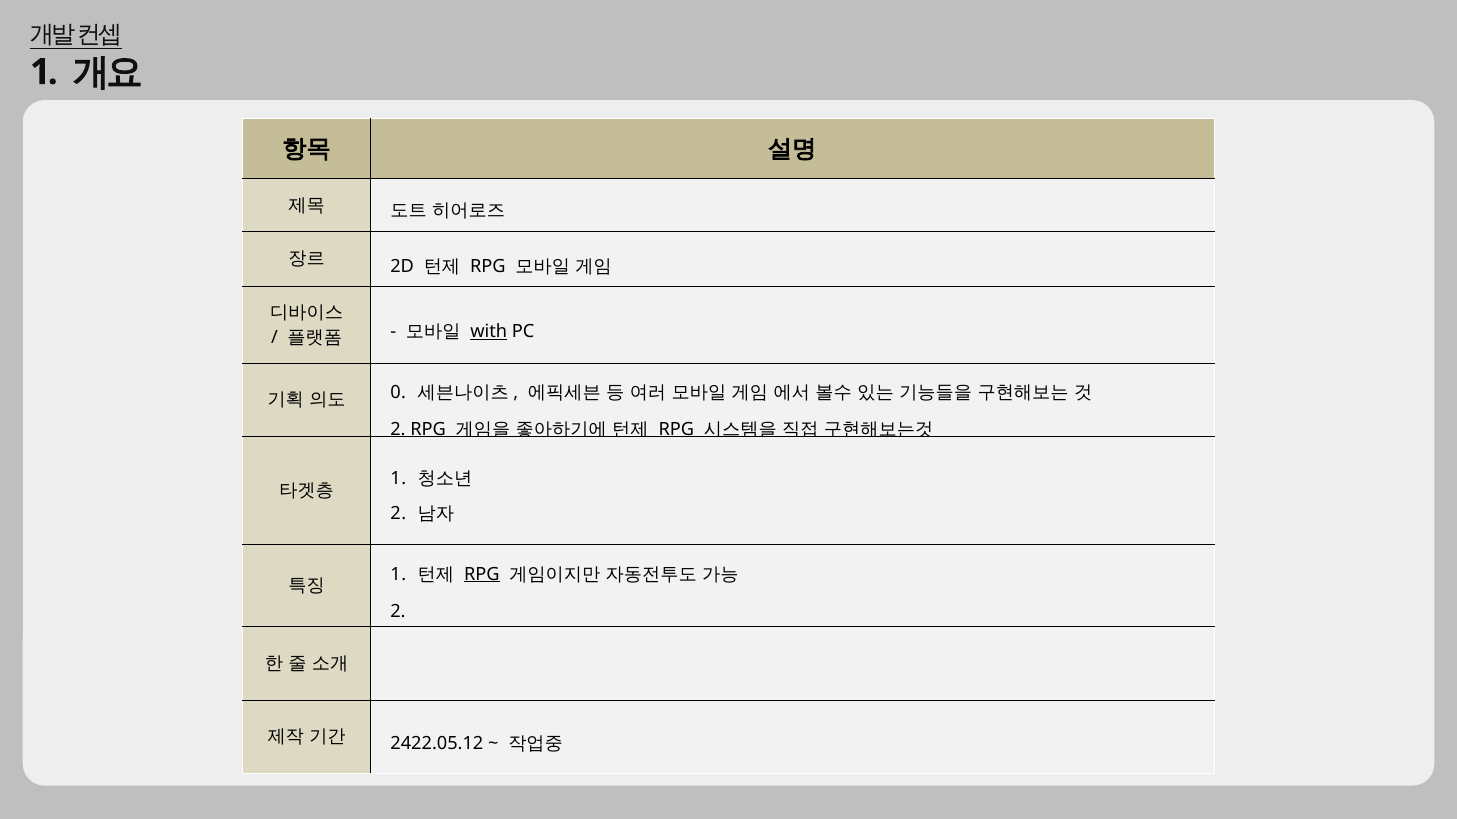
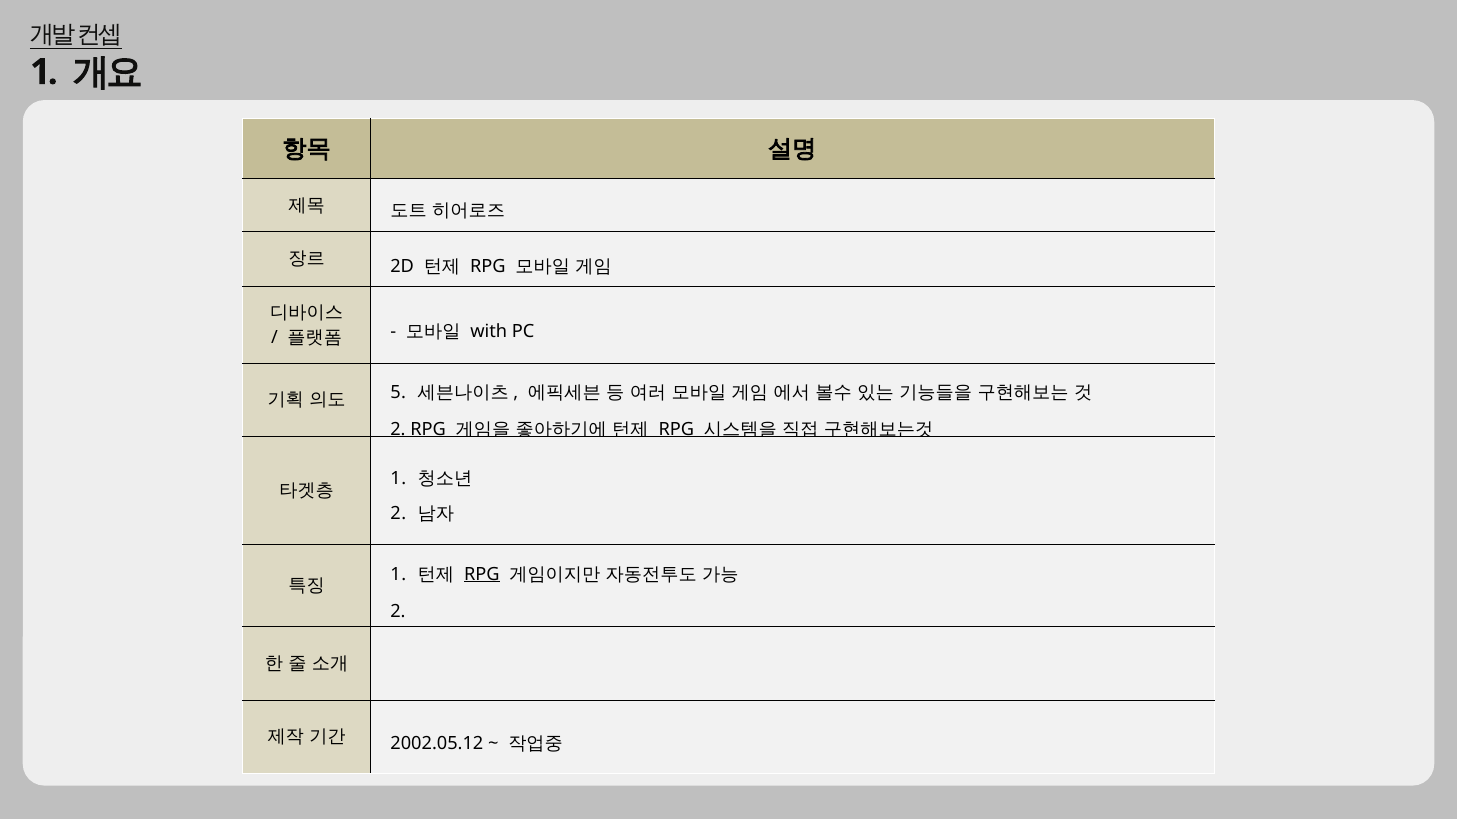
with underline: present -> none (489, 332)
0: 0 -> 5 (398, 393)
2422.05.12: 2422.05.12 -> 2002.05.12 (437, 744)
